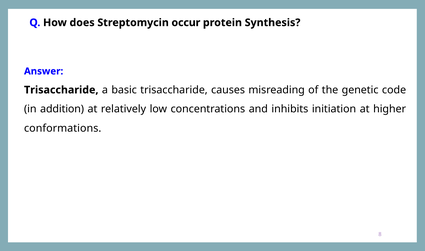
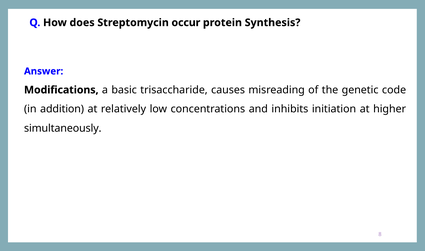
Trisaccharide: Trisaccharide -> Modifications (61, 90)
conformations: conformations -> simultaneously (63, 128)
